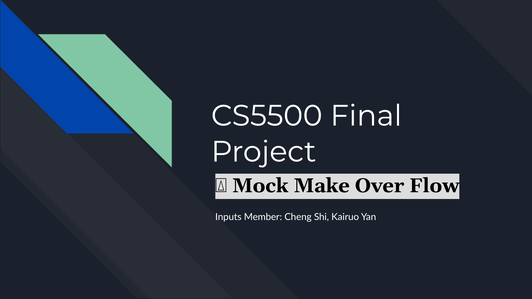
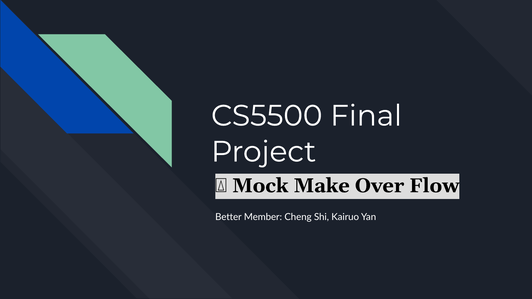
Inputs: Inputs -> Better (228, 217)
